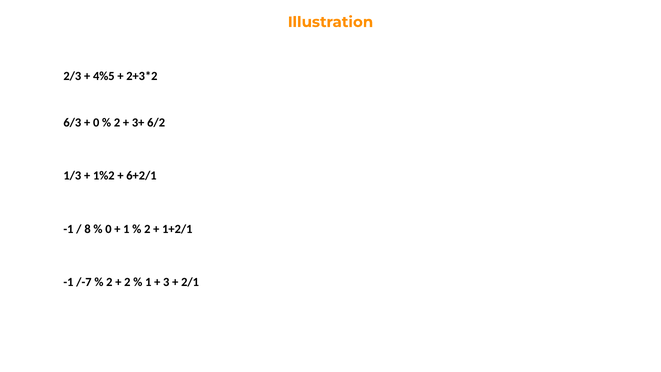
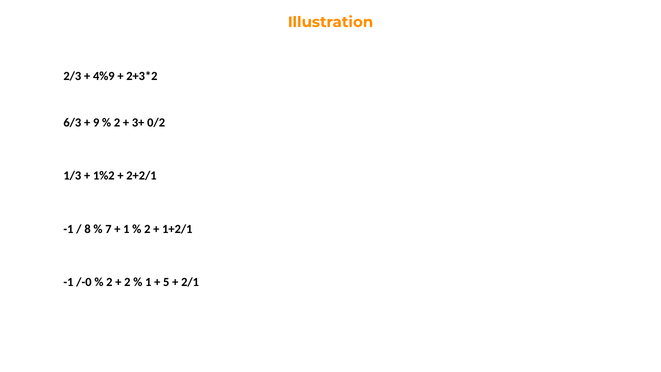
4%5: 4%5 -> 4%9 (104, 76)
0: 0 -> 9 (96, 123)
6/2: 6/2 -> 0/2 (156, 123)
6+2/1: 6+2/1 -> 2+2/1 (141, 176)
0: 0 -> 7 (108, 229)
/-7: /-7 -> /-0 (84, 282)
3: 3 -> 5 (166, 282)
